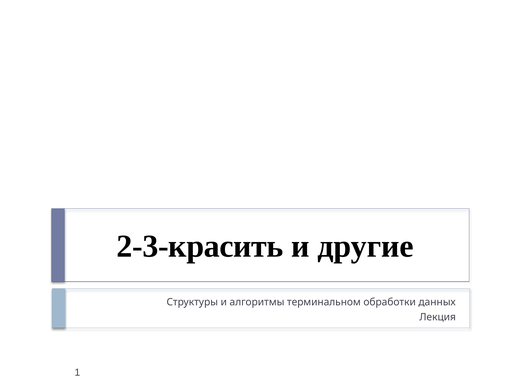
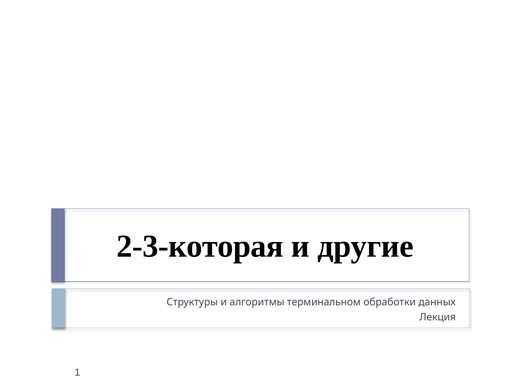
2-3-красить: 2-3-красить -> 2-3-которая (200, 246)
